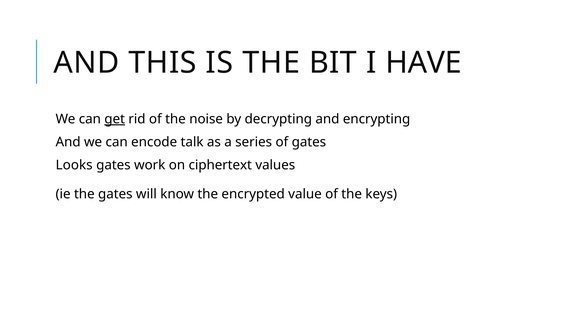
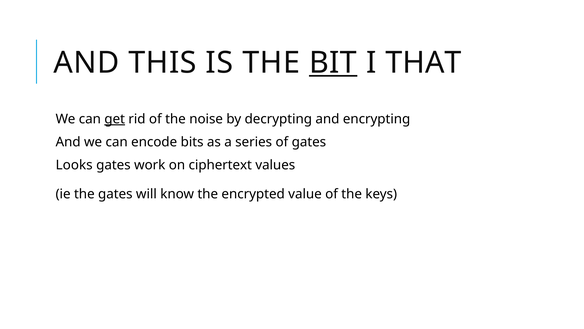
BIT underline: none -> present (333, 63)
HAVE: HAVE -> THAT (423, 63)
talk: talk -> bits (192, 142)
